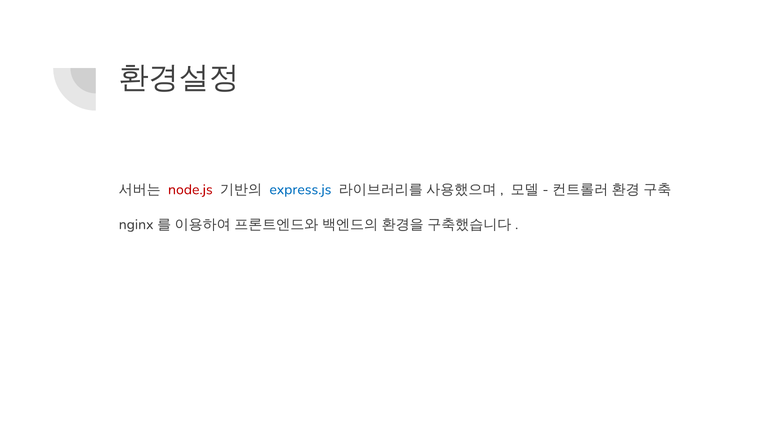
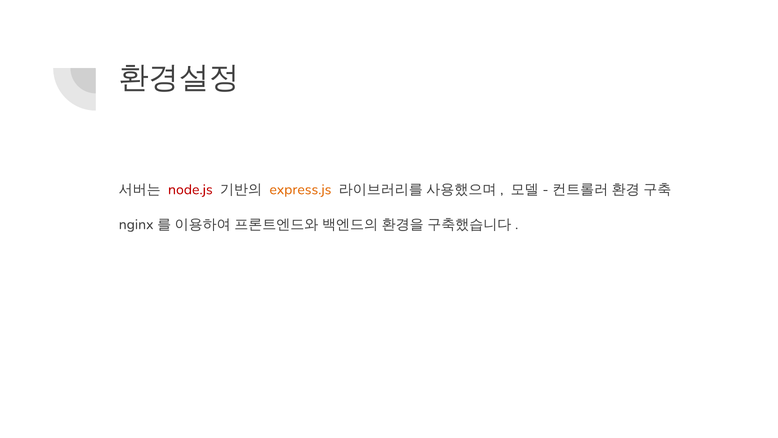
express.js colour: blue -> orange (300, 189)
